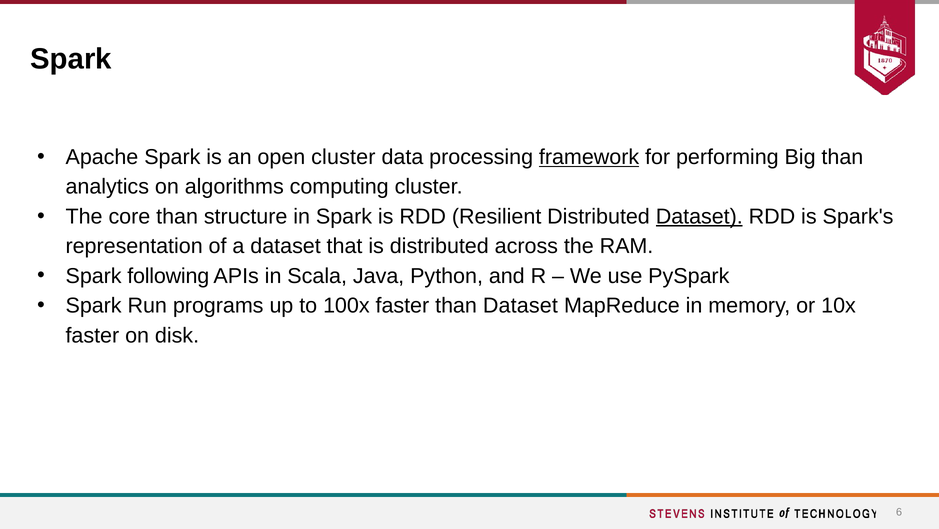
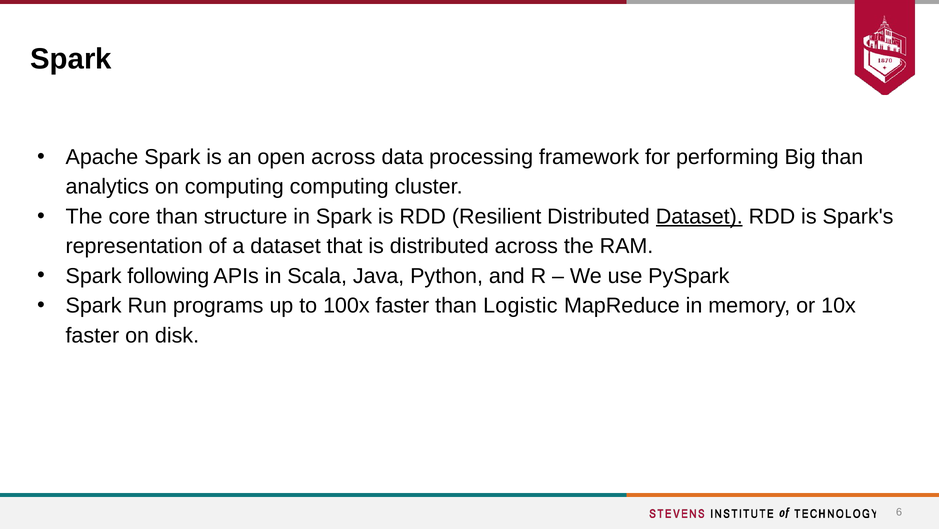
open cluster: cluster -> across (343, 157)
framework underline: present -> none (589, 157)
on algorithms: algorithms -> computing (234, 187)
than Dataset: Dataset -> Logistic (520, 305)
